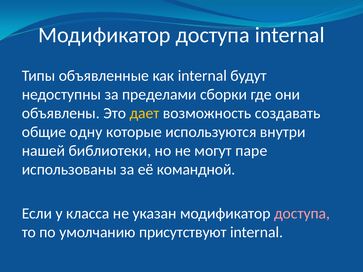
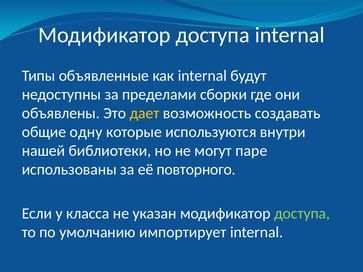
командной: командной -> повторного (196, 170)
доступа colour: pink -> light green (302, 214)
присутствуют: присутствуют -> импортирует (183, 232)
